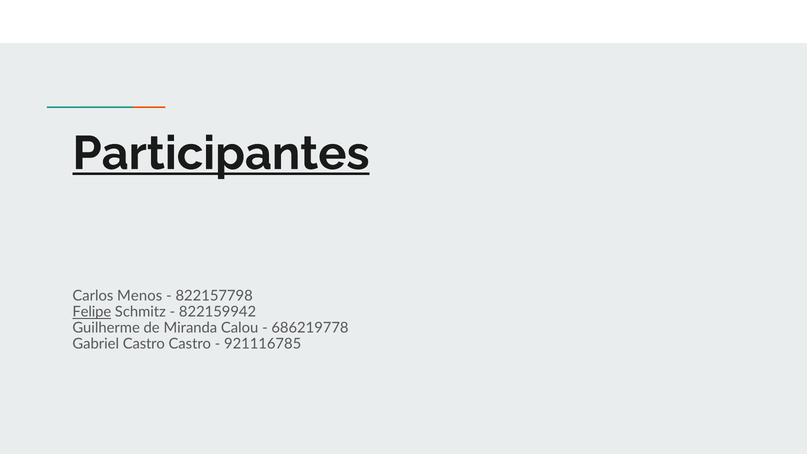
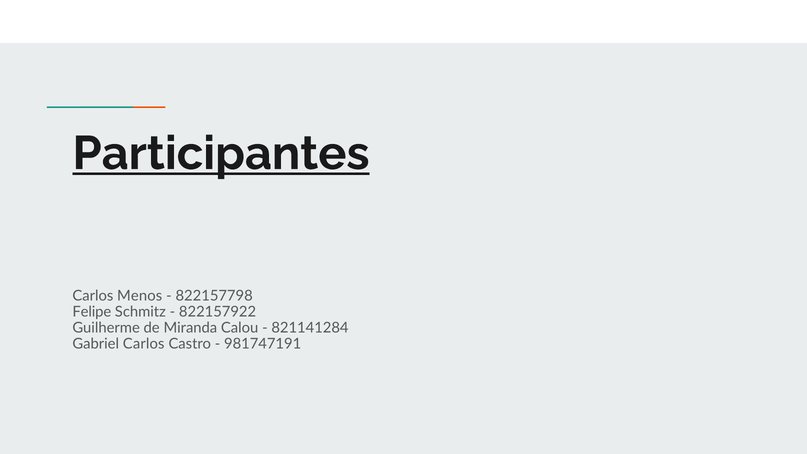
Felipe underline: present -> none (92, 312)
822159942: 822159942 -> 822157922 (218, 312)
686219778: 686219778 -> 821141284 (310, 328)
Gabriel Castro: Castro -> Carlos (144, 344)
921116785: 921116785 -> 981747191 (263, 344)
